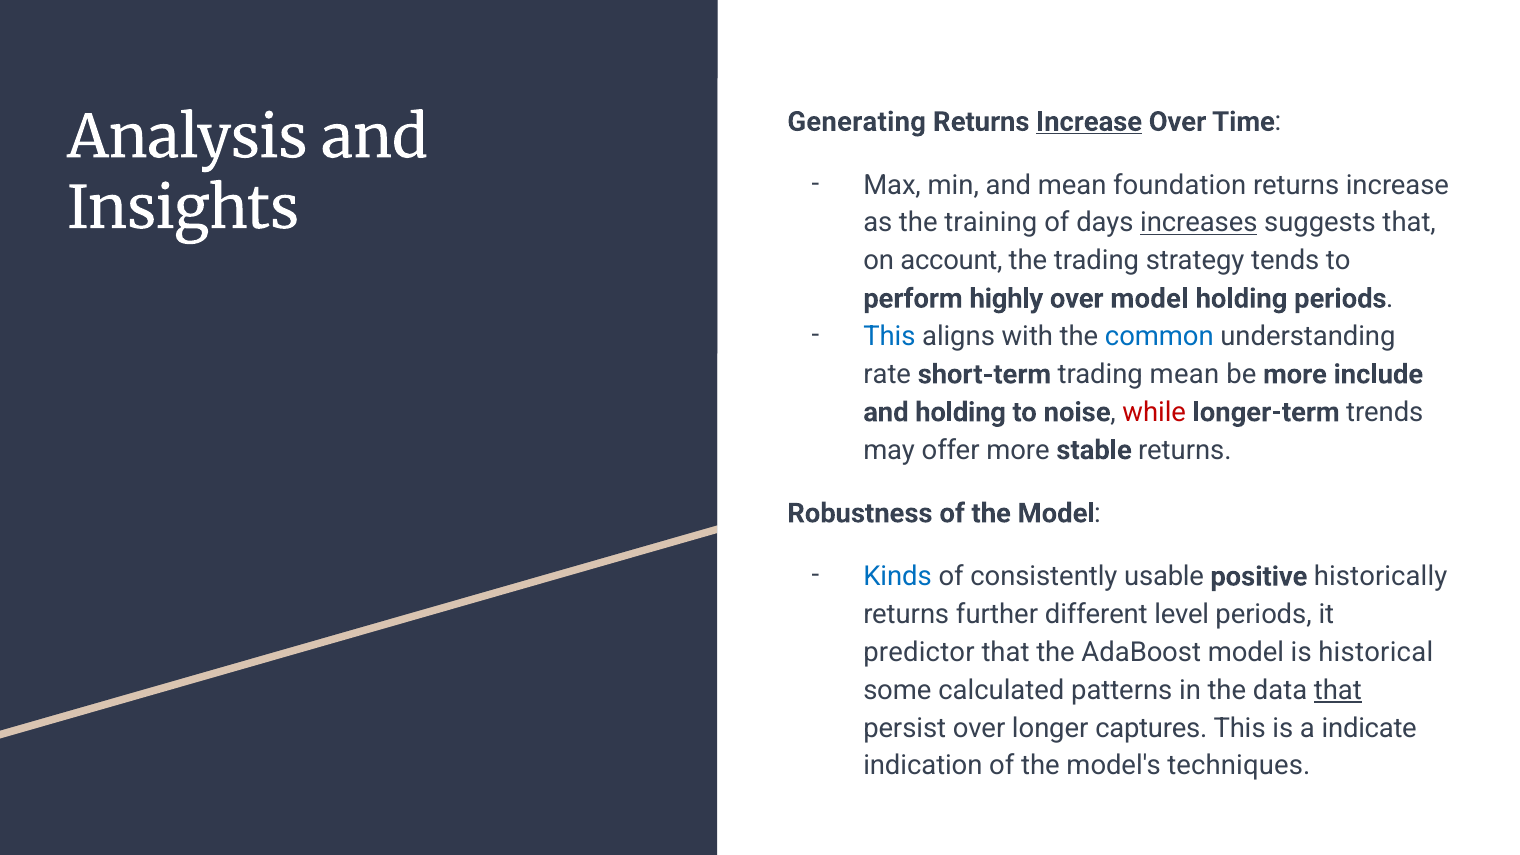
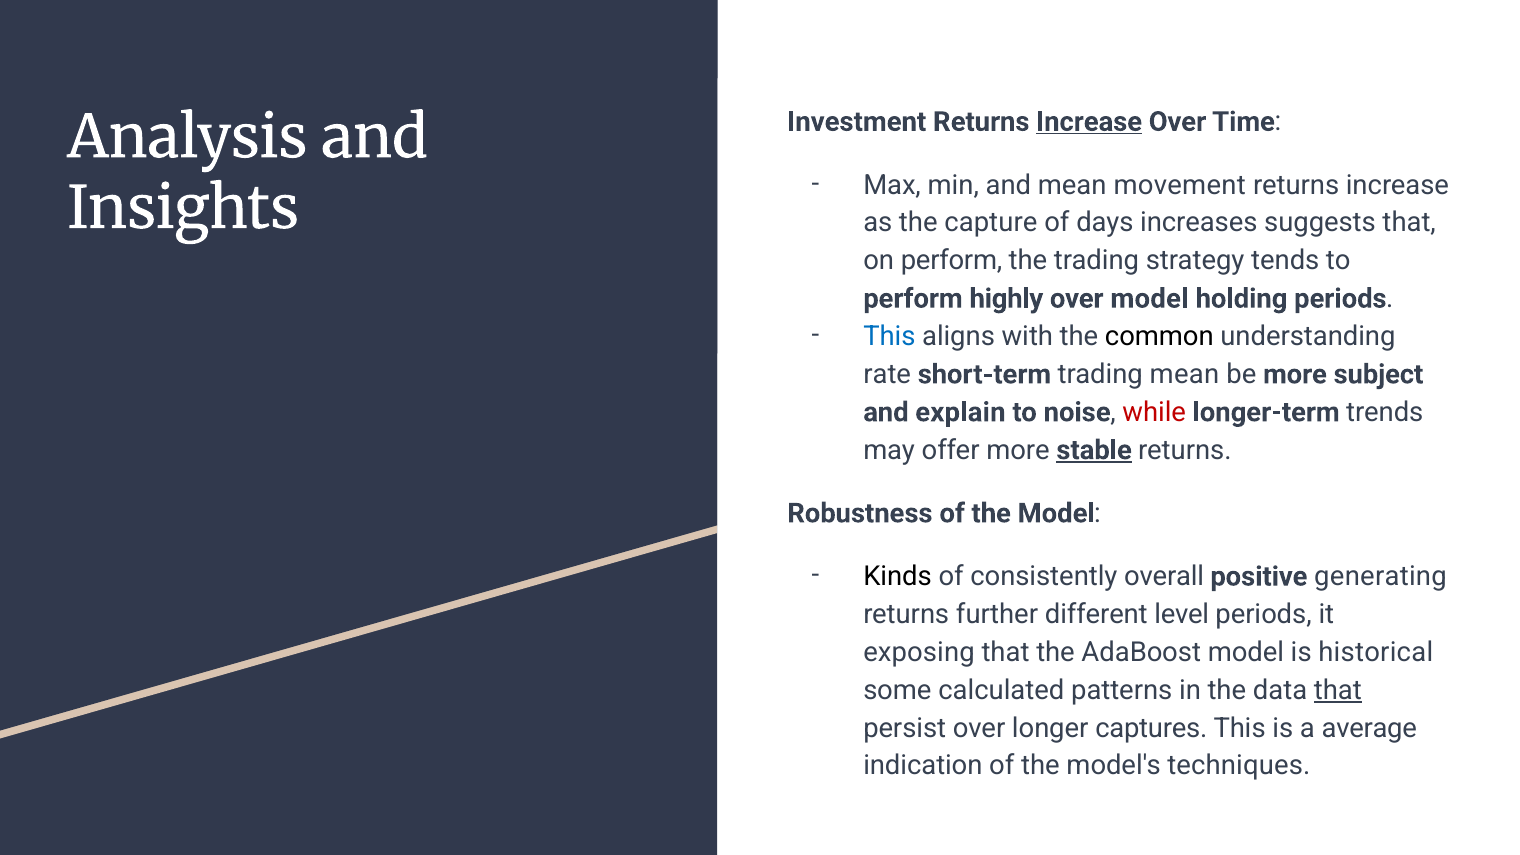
Generating: Generating -> Investment (857, 122)
foundation: foundation -> movement (1180, 185)
training: training -> capture (991, 223)
increases underline: present -> none (1199, 223)
on account: account -> perform (952, 261)
common colour: blue -> black (1159, 336)
include: include -> subject (1378, 374)
and holding: holding -> explain (960, 412)
stable underline: none -> present (1094, 450)
Kinds colour: blue -> black (898, 576)
usable: usable -> overall (1164, 576)
historically: historically -> generating (1381, 576)
predictor: predictor -> exposing (919, 652)
indicate: indicate -> average (1369, 728)
